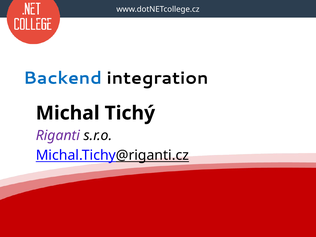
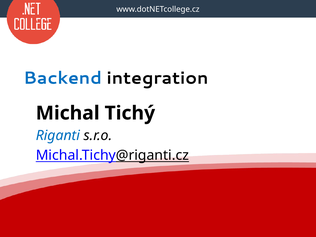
Riganti colour: purple -> blue (58, 136)
